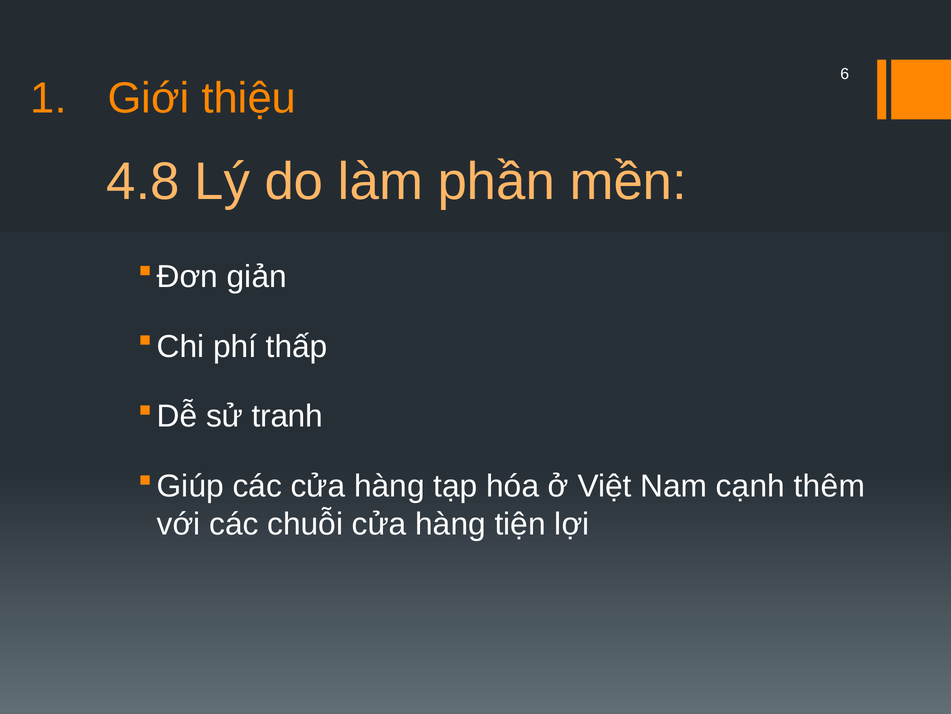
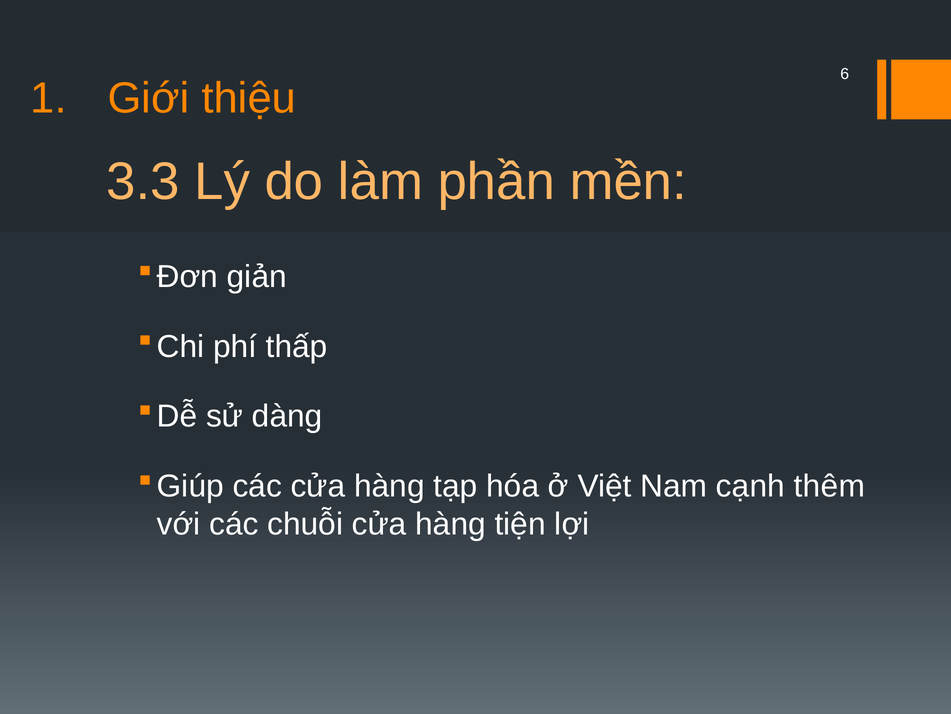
4.8: 4.8 -> 3.3 (143, 182)
tranh: tranh -> dàng (287, 416)
